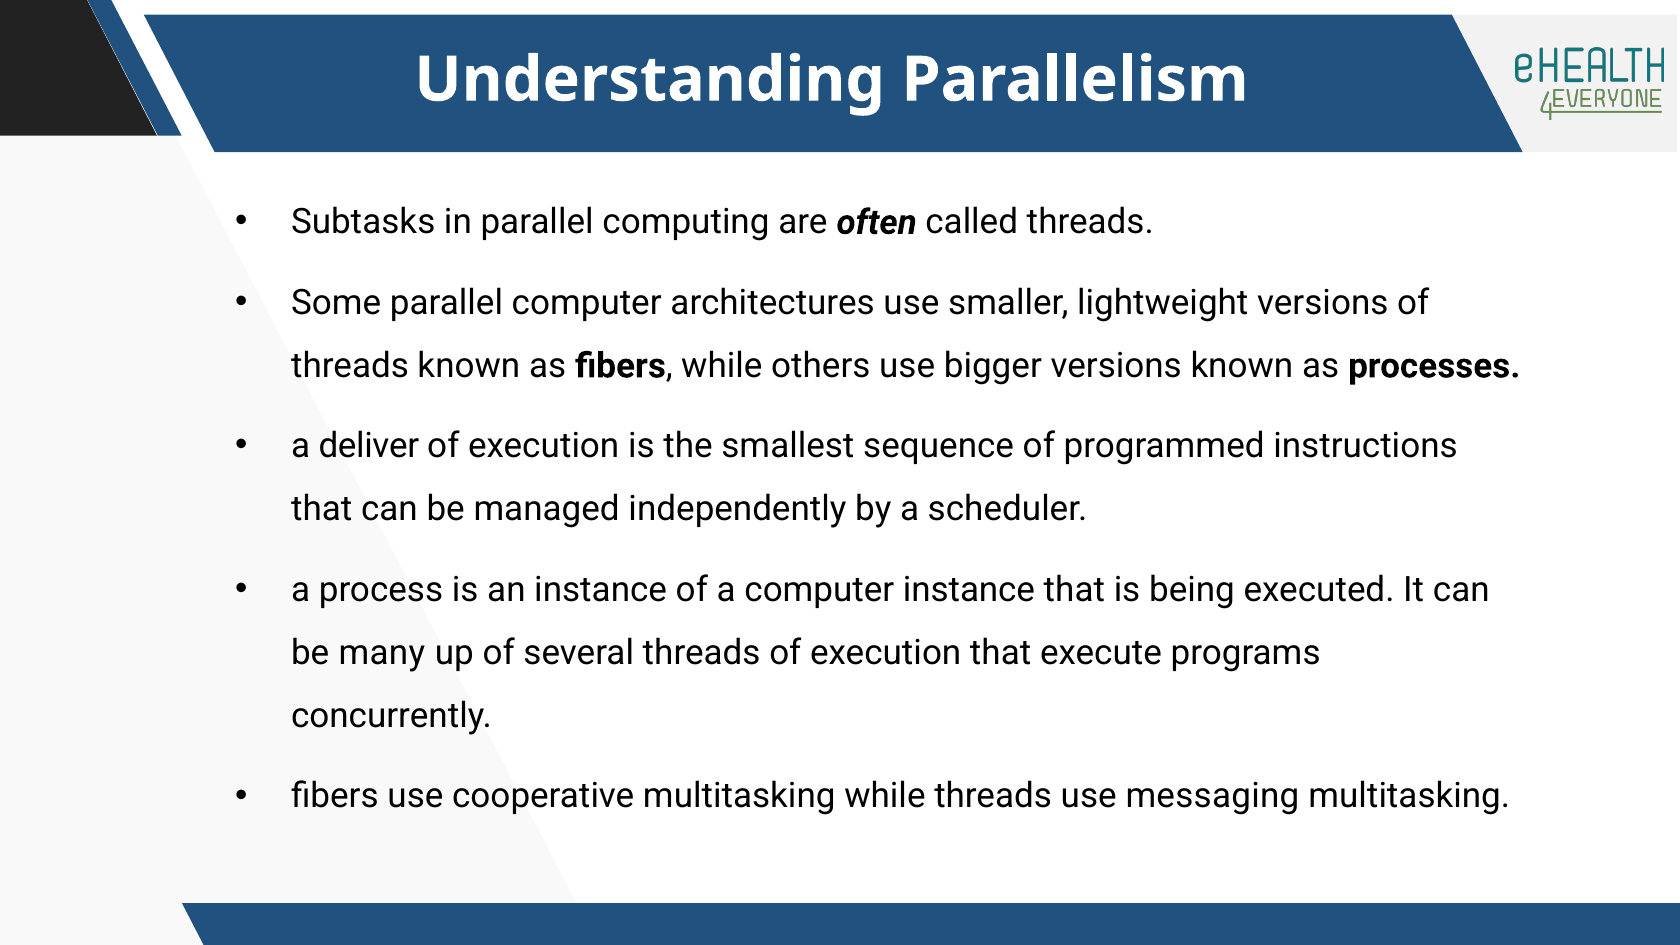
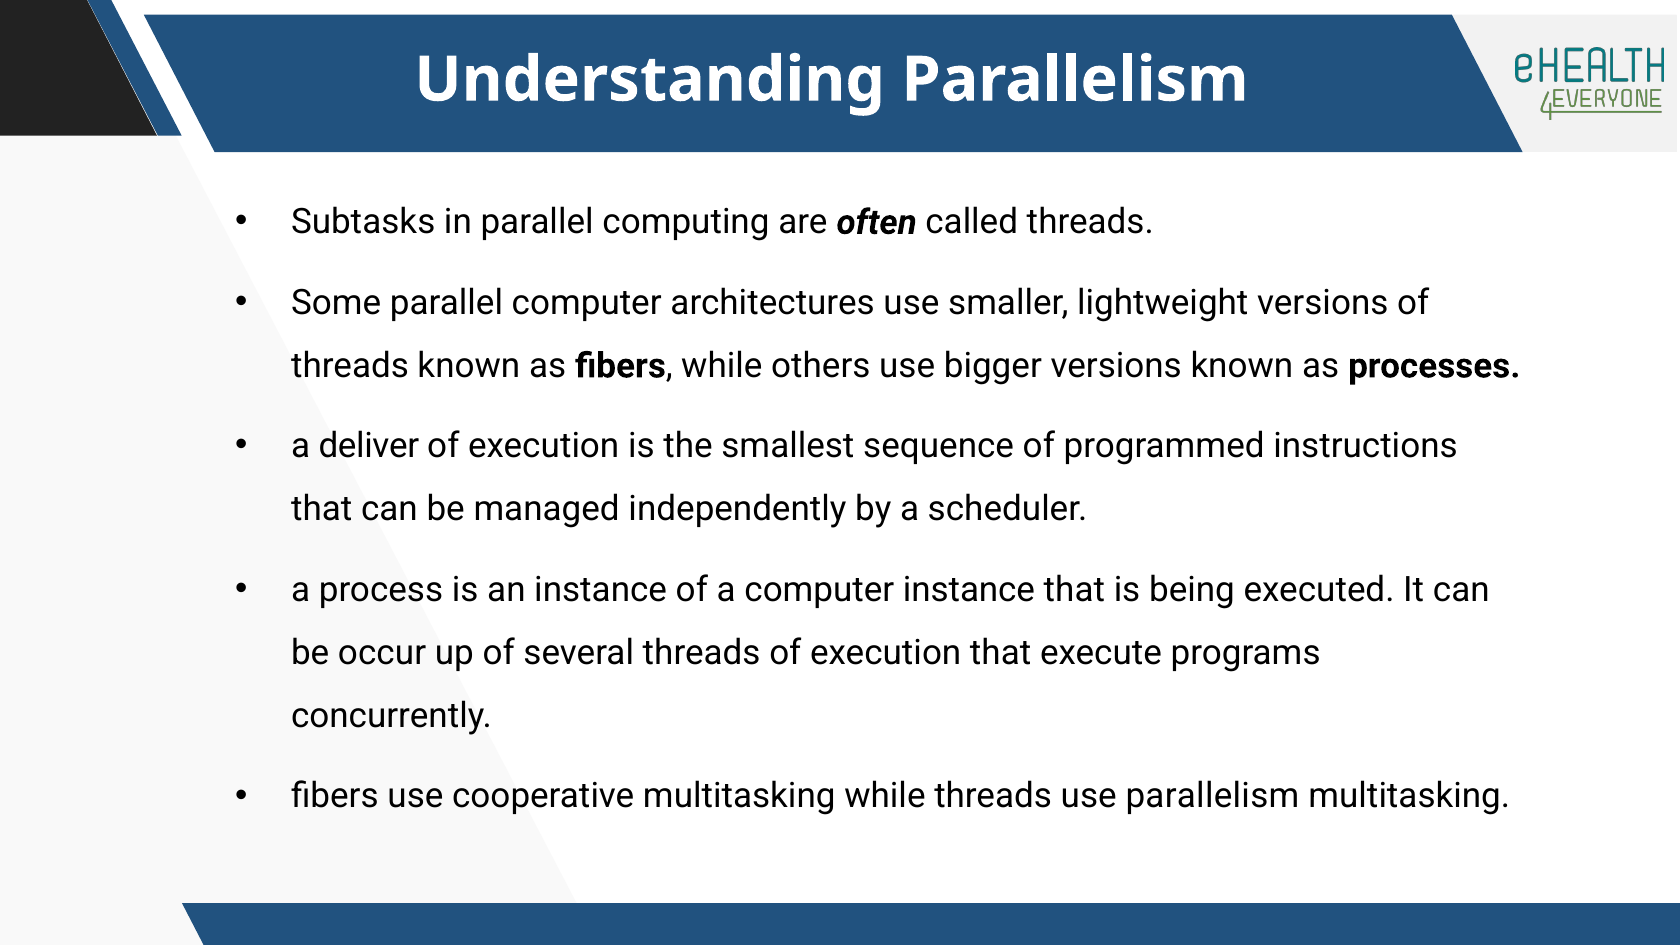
many: many -> occur (382, 653)
use messaging: messaging -> parallelism (1212, 796)
